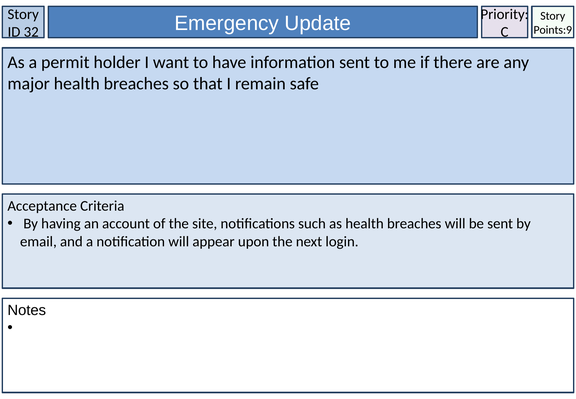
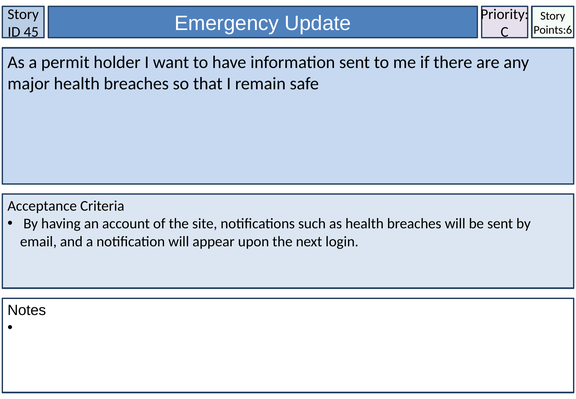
Points:9: Points:9 -> Points:6 (553, 30)
32: 32 -> 45 (31, 32)
